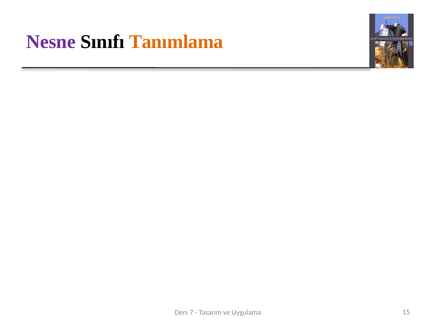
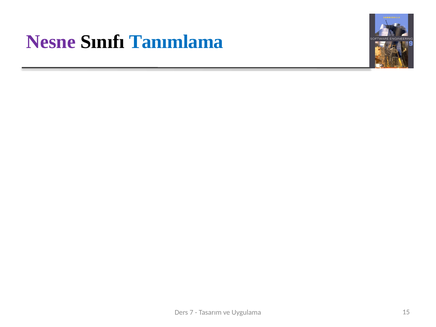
Tanımlama colour: orange -> blue (176, 42)
